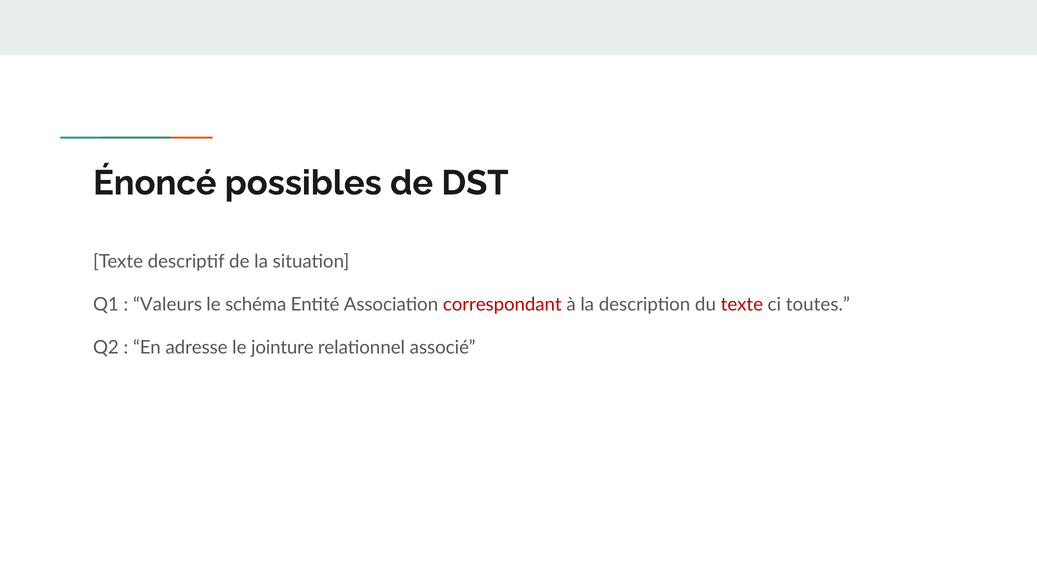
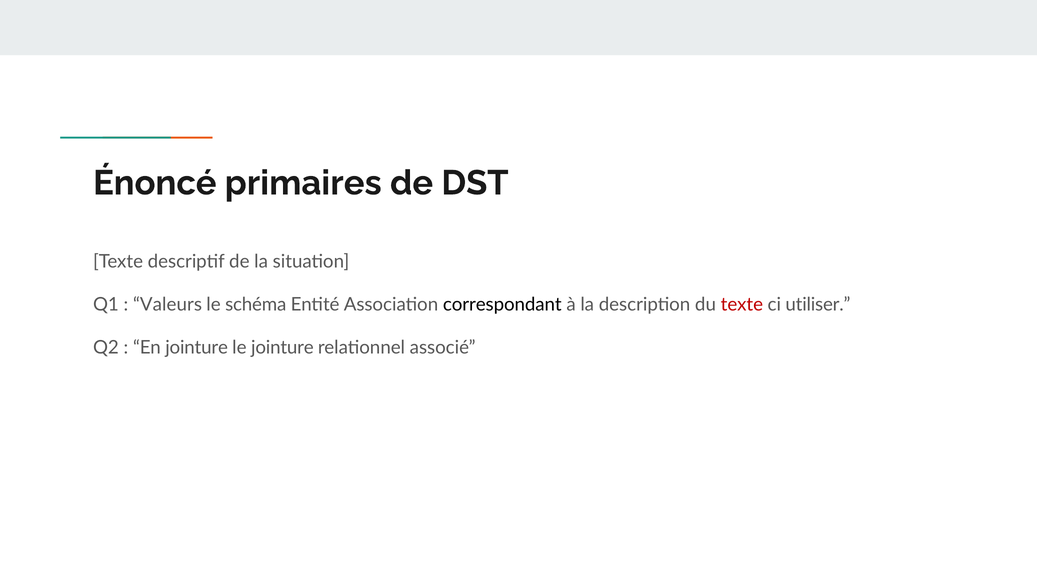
possibles: possibles -> primaires (303, 183)
correspondant colour: red -> black (502, 305)
toutes: toutes -> utiliser (818, 305)
En adresse: adresse -> jointure (197, 348)
